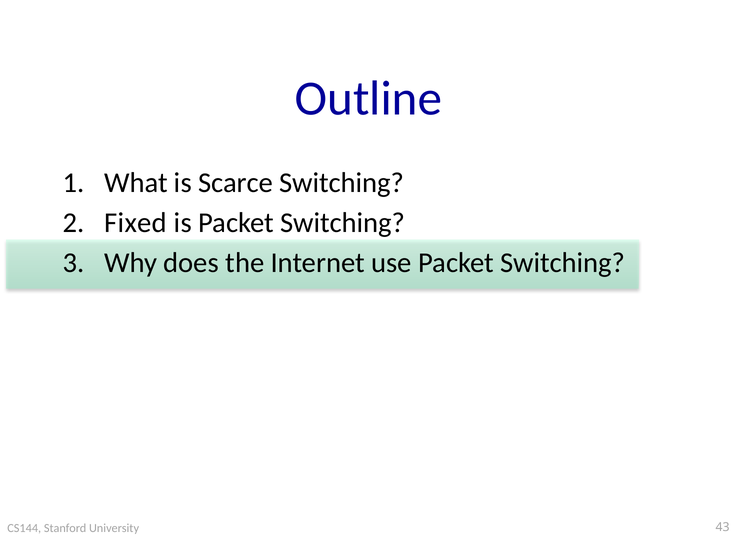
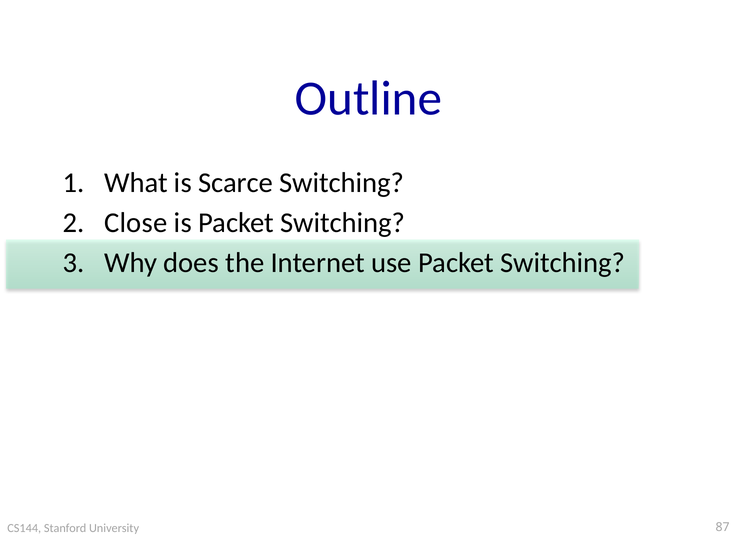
Fixed: Fixed -> Close (136, 223)
43: 43 -> 87 (723, 527)
